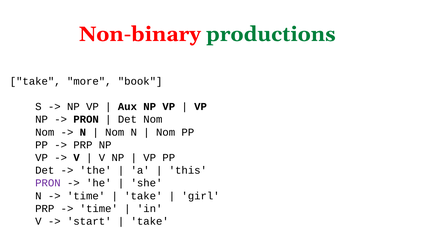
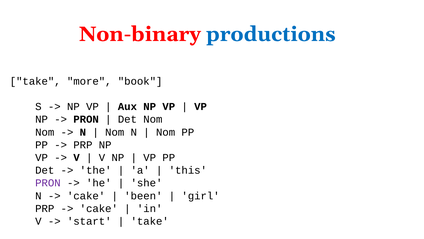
productions colour: green -> blue (271, 34)
time: time -> cake (86, 195)
take: take -> been (143, 195)
time: time -> cake (99, 208)
